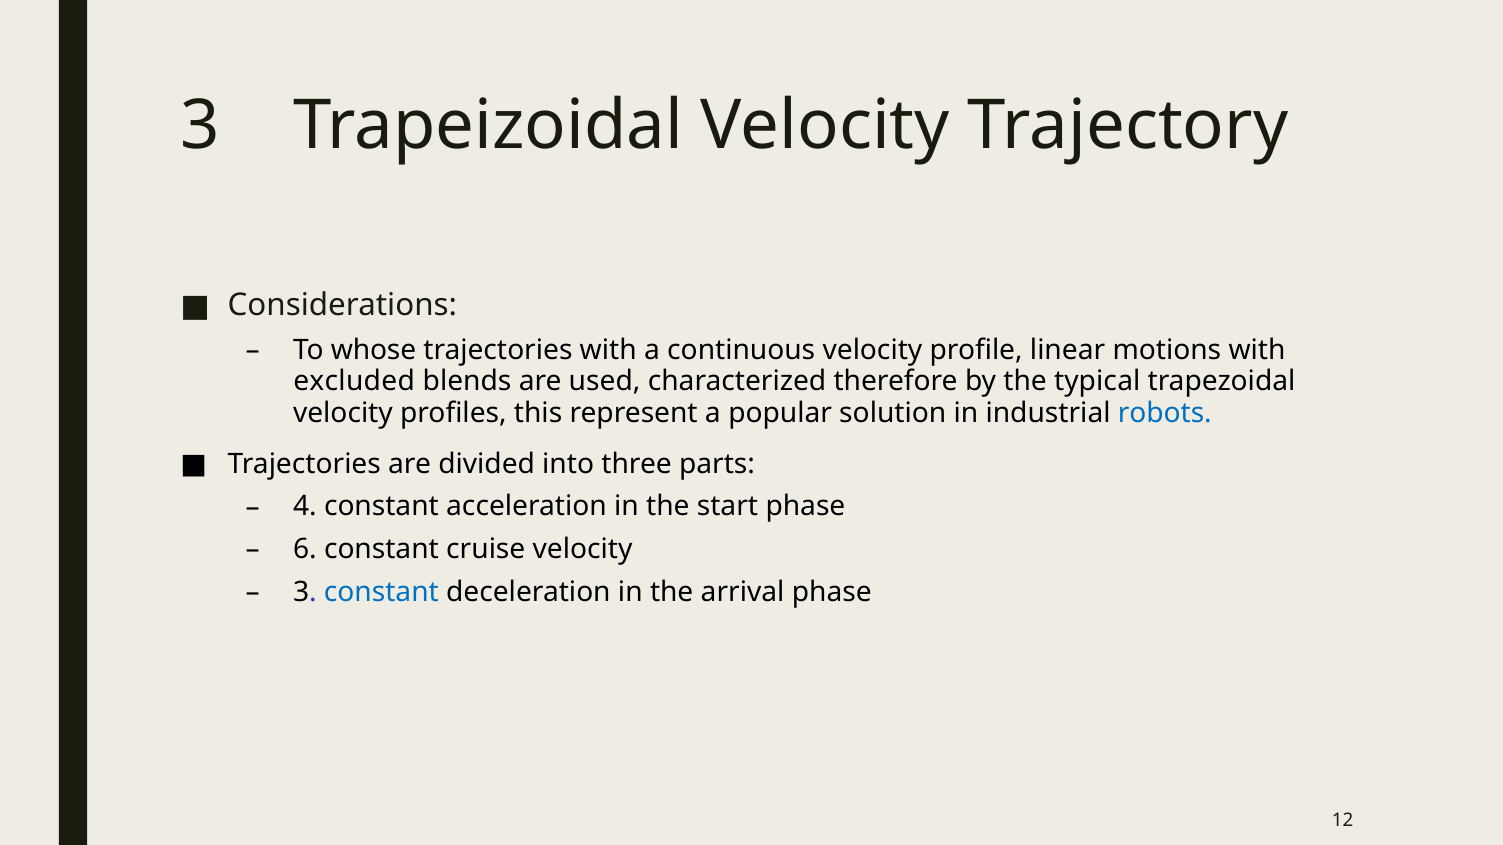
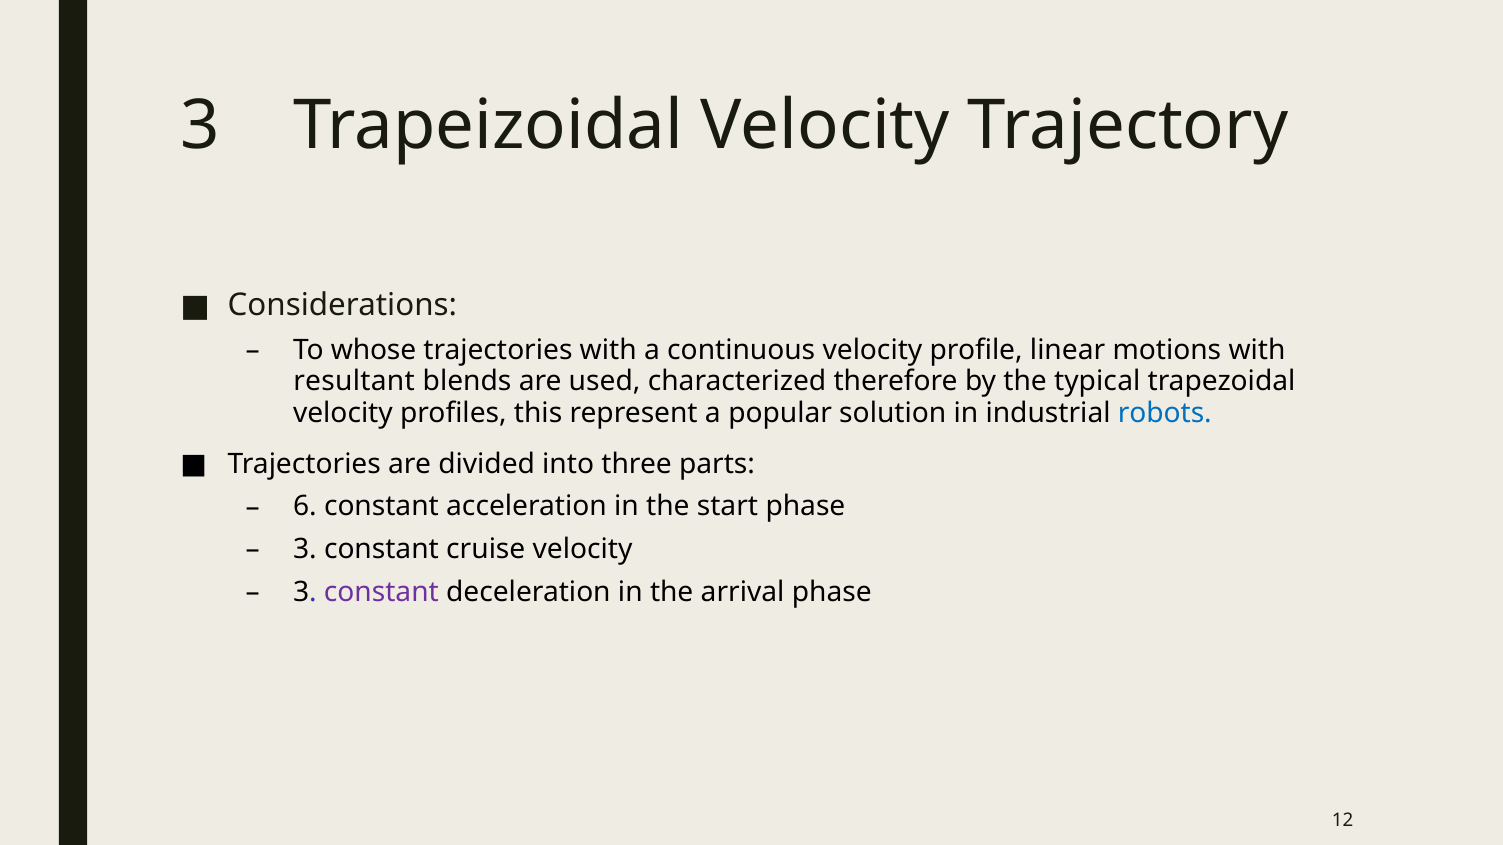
excluded: excluded -> resultant (354, 382)
4: 4 -> 6 (305, 507)
6: 6 -> 3 (305, 550)
constant colour: blue -> purple (381, 592)
